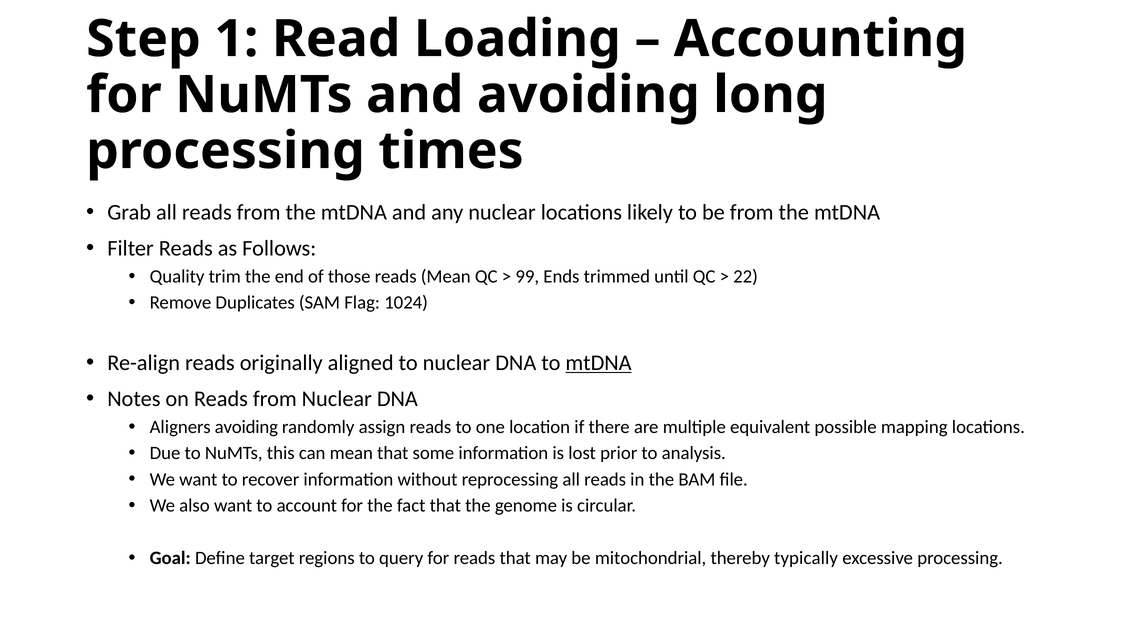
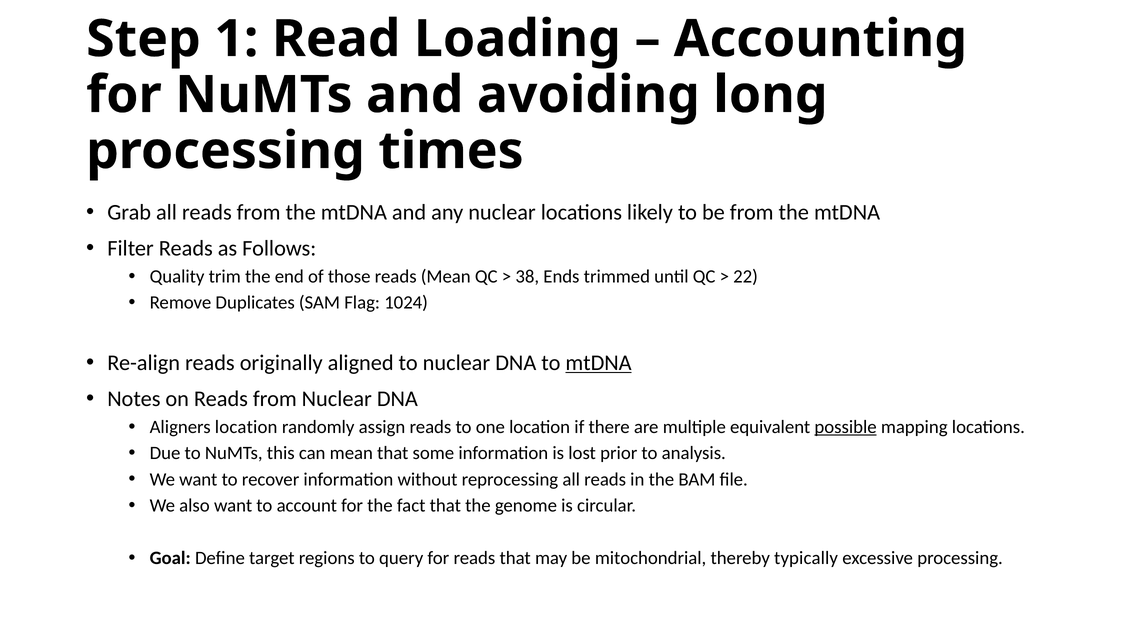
99: 99 -> 38 (527, 276)
Aligners avoiding: avoiding -> location (246, 427)
possible underline: none -> present (846, 427)
